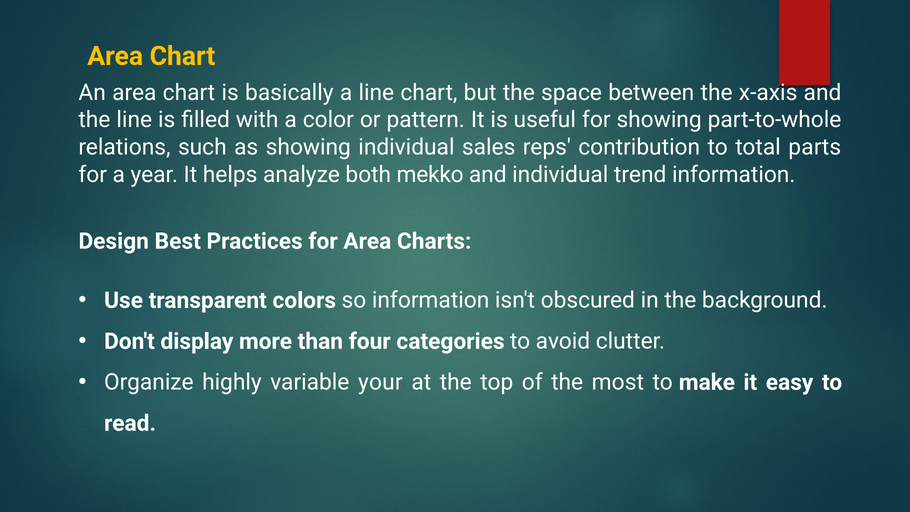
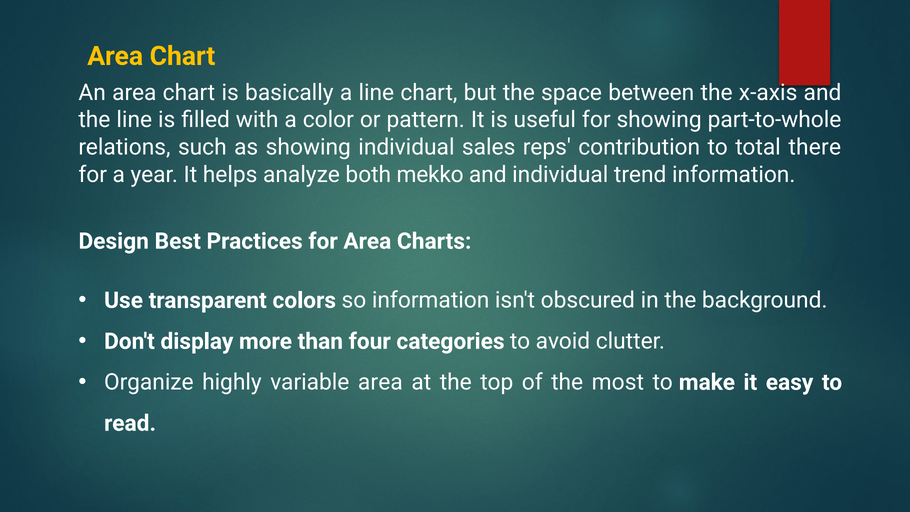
parts: parts -> there (815, 147)
variable your: your -> area (380, 382)
